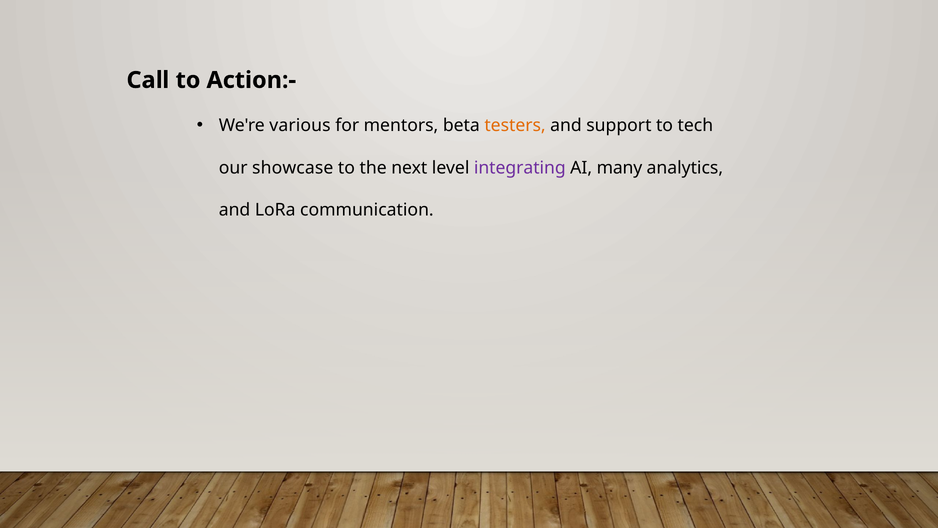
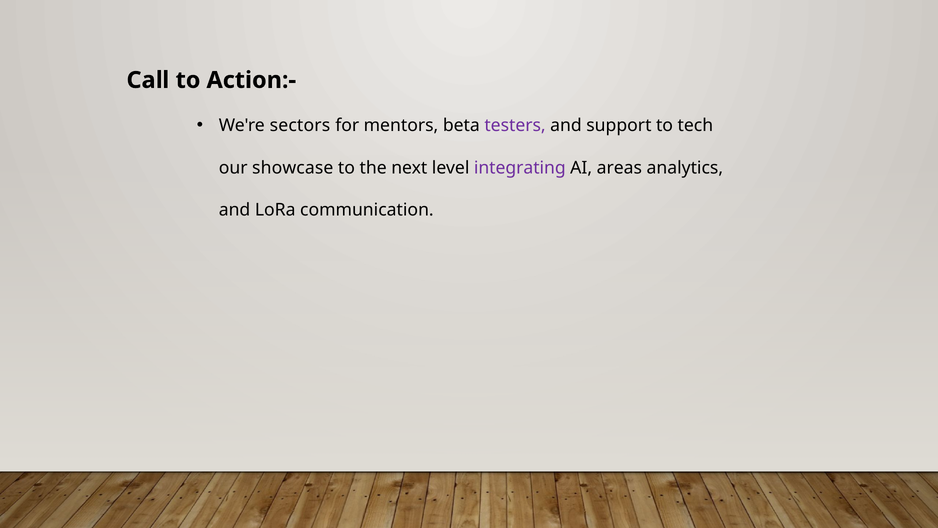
various: various -> sectors (300, 125)
testers colour: orange -> purple (515, 125)
many: many -> areas (619, 168)
